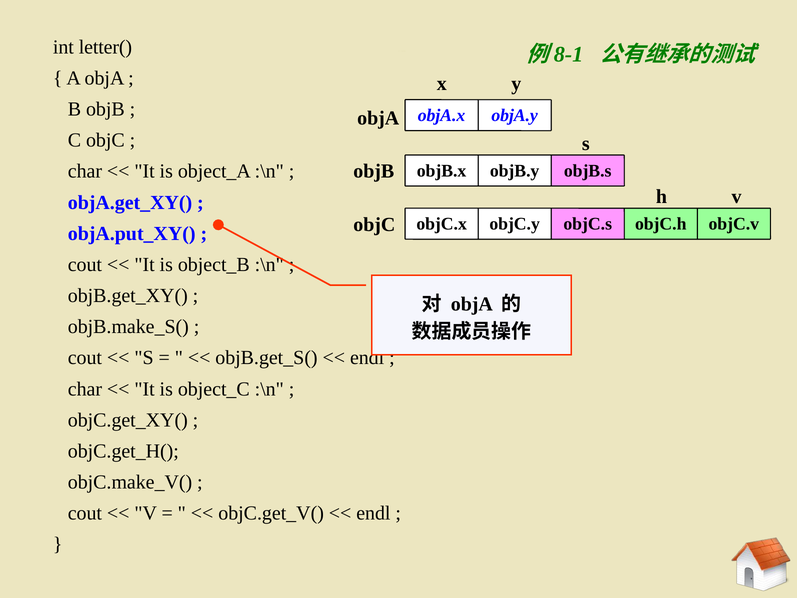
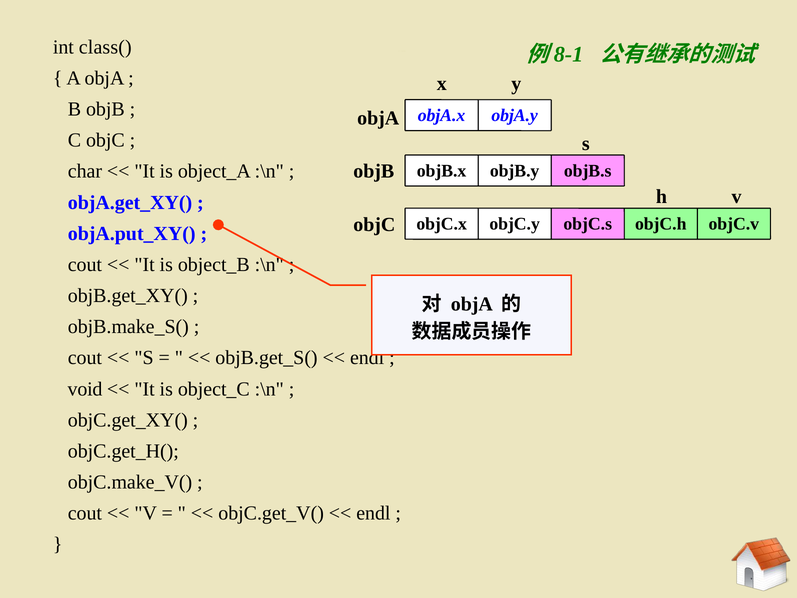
letter(: letter( -> class( (105, 47)
char: char -> void (85, 389)
